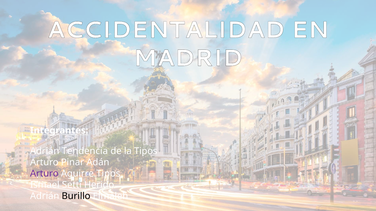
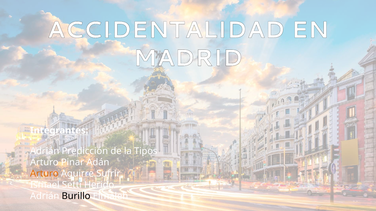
Tendencia: Tendencia -> Predicción (85, 151)
Arturo colour: purple -> orange (44, 174)
Aguirre Tipos: Tipos -> Sufrir (108, 174)
